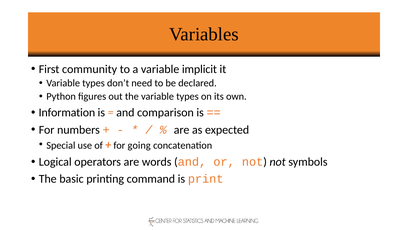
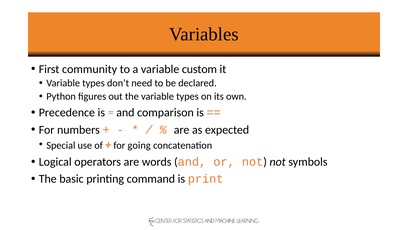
implicit: implicit -> custom (199, 69)
Information: Information -> Precedence (67, 112)
